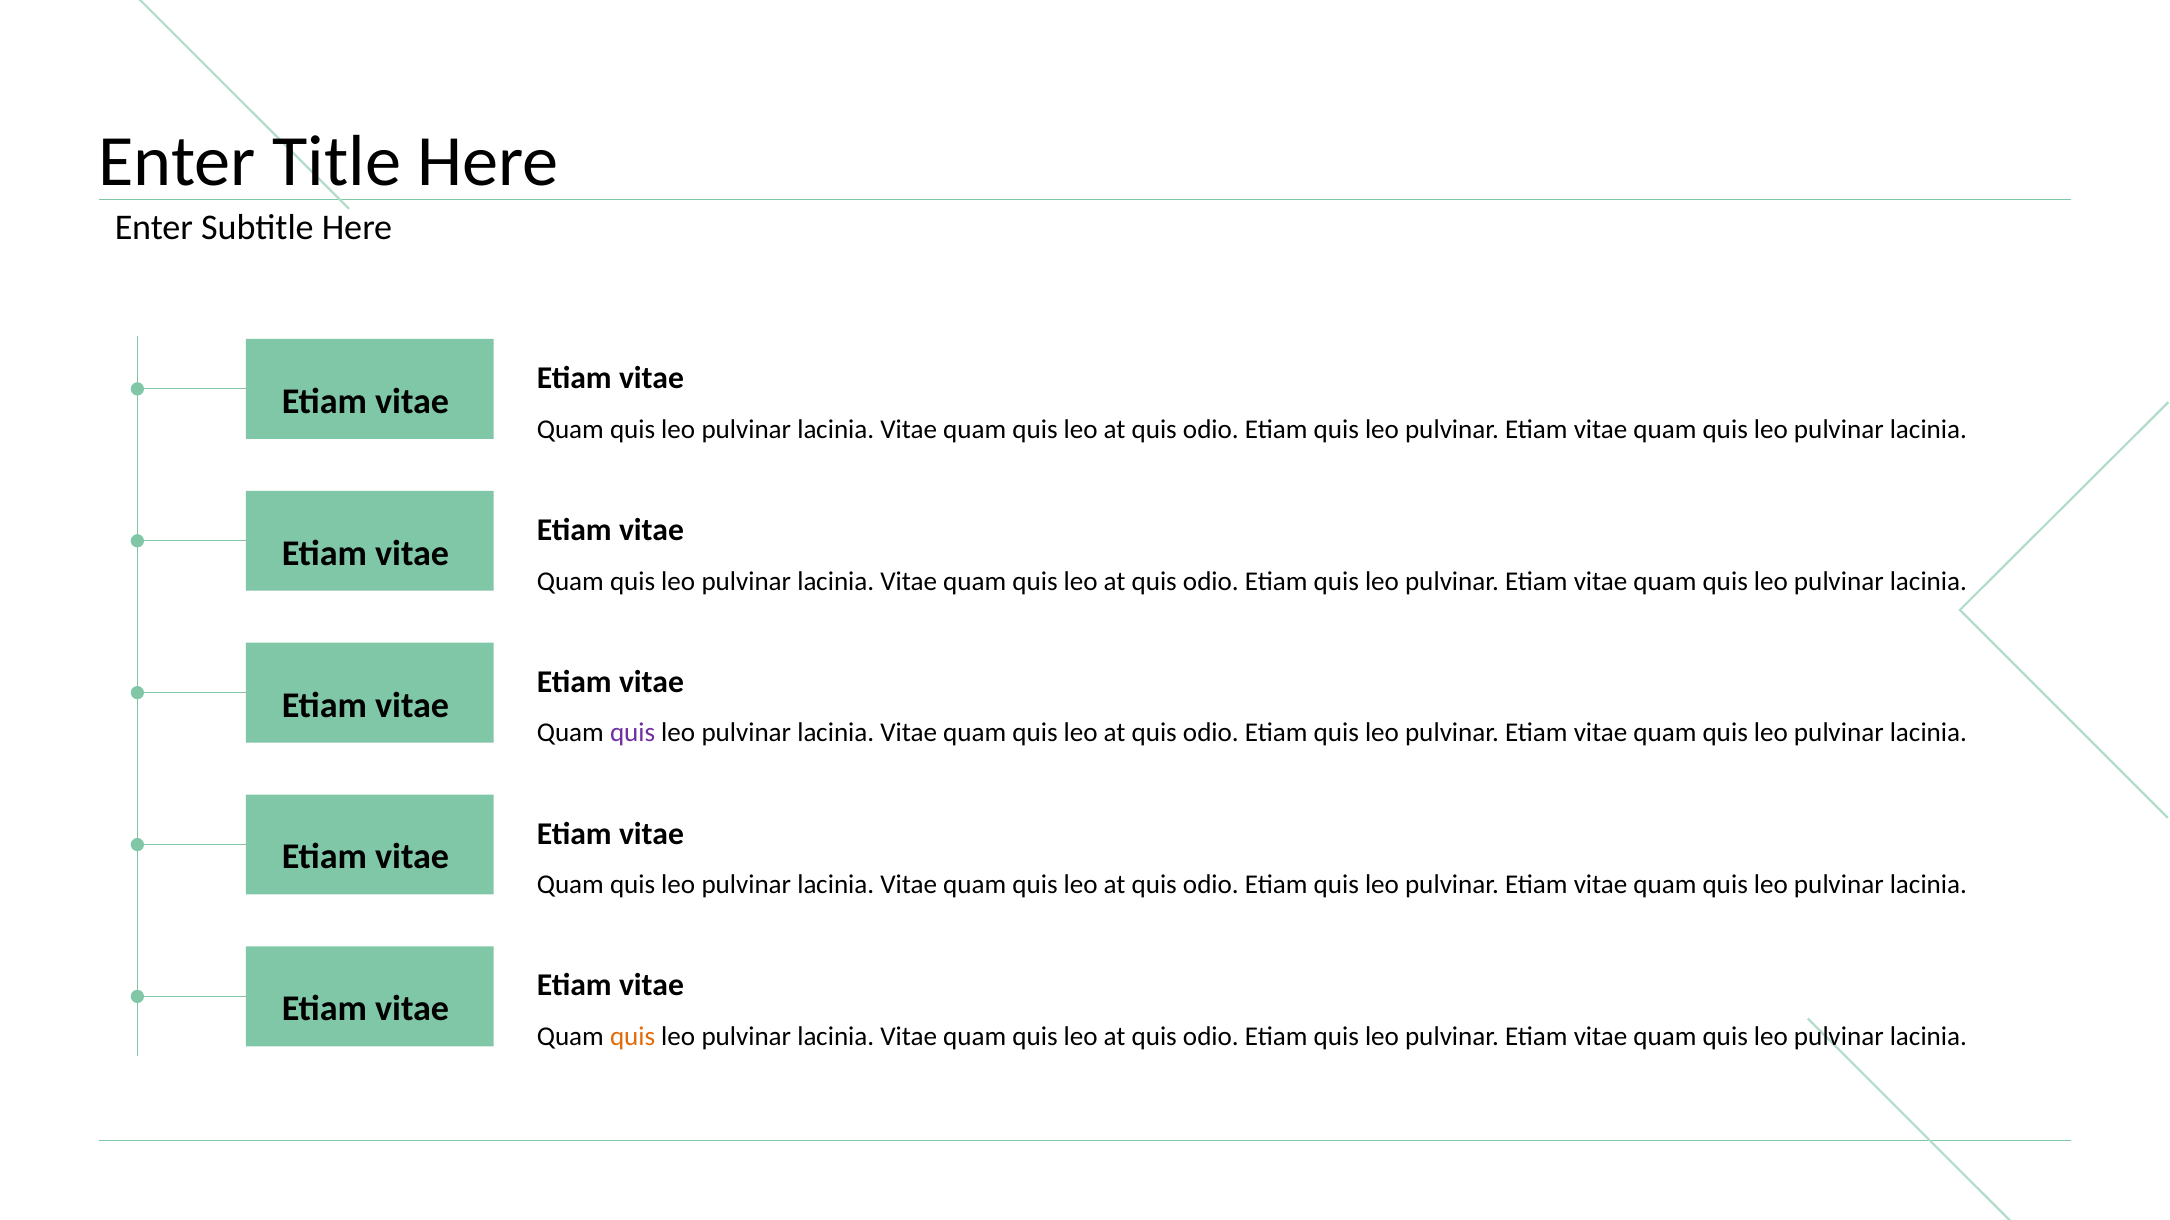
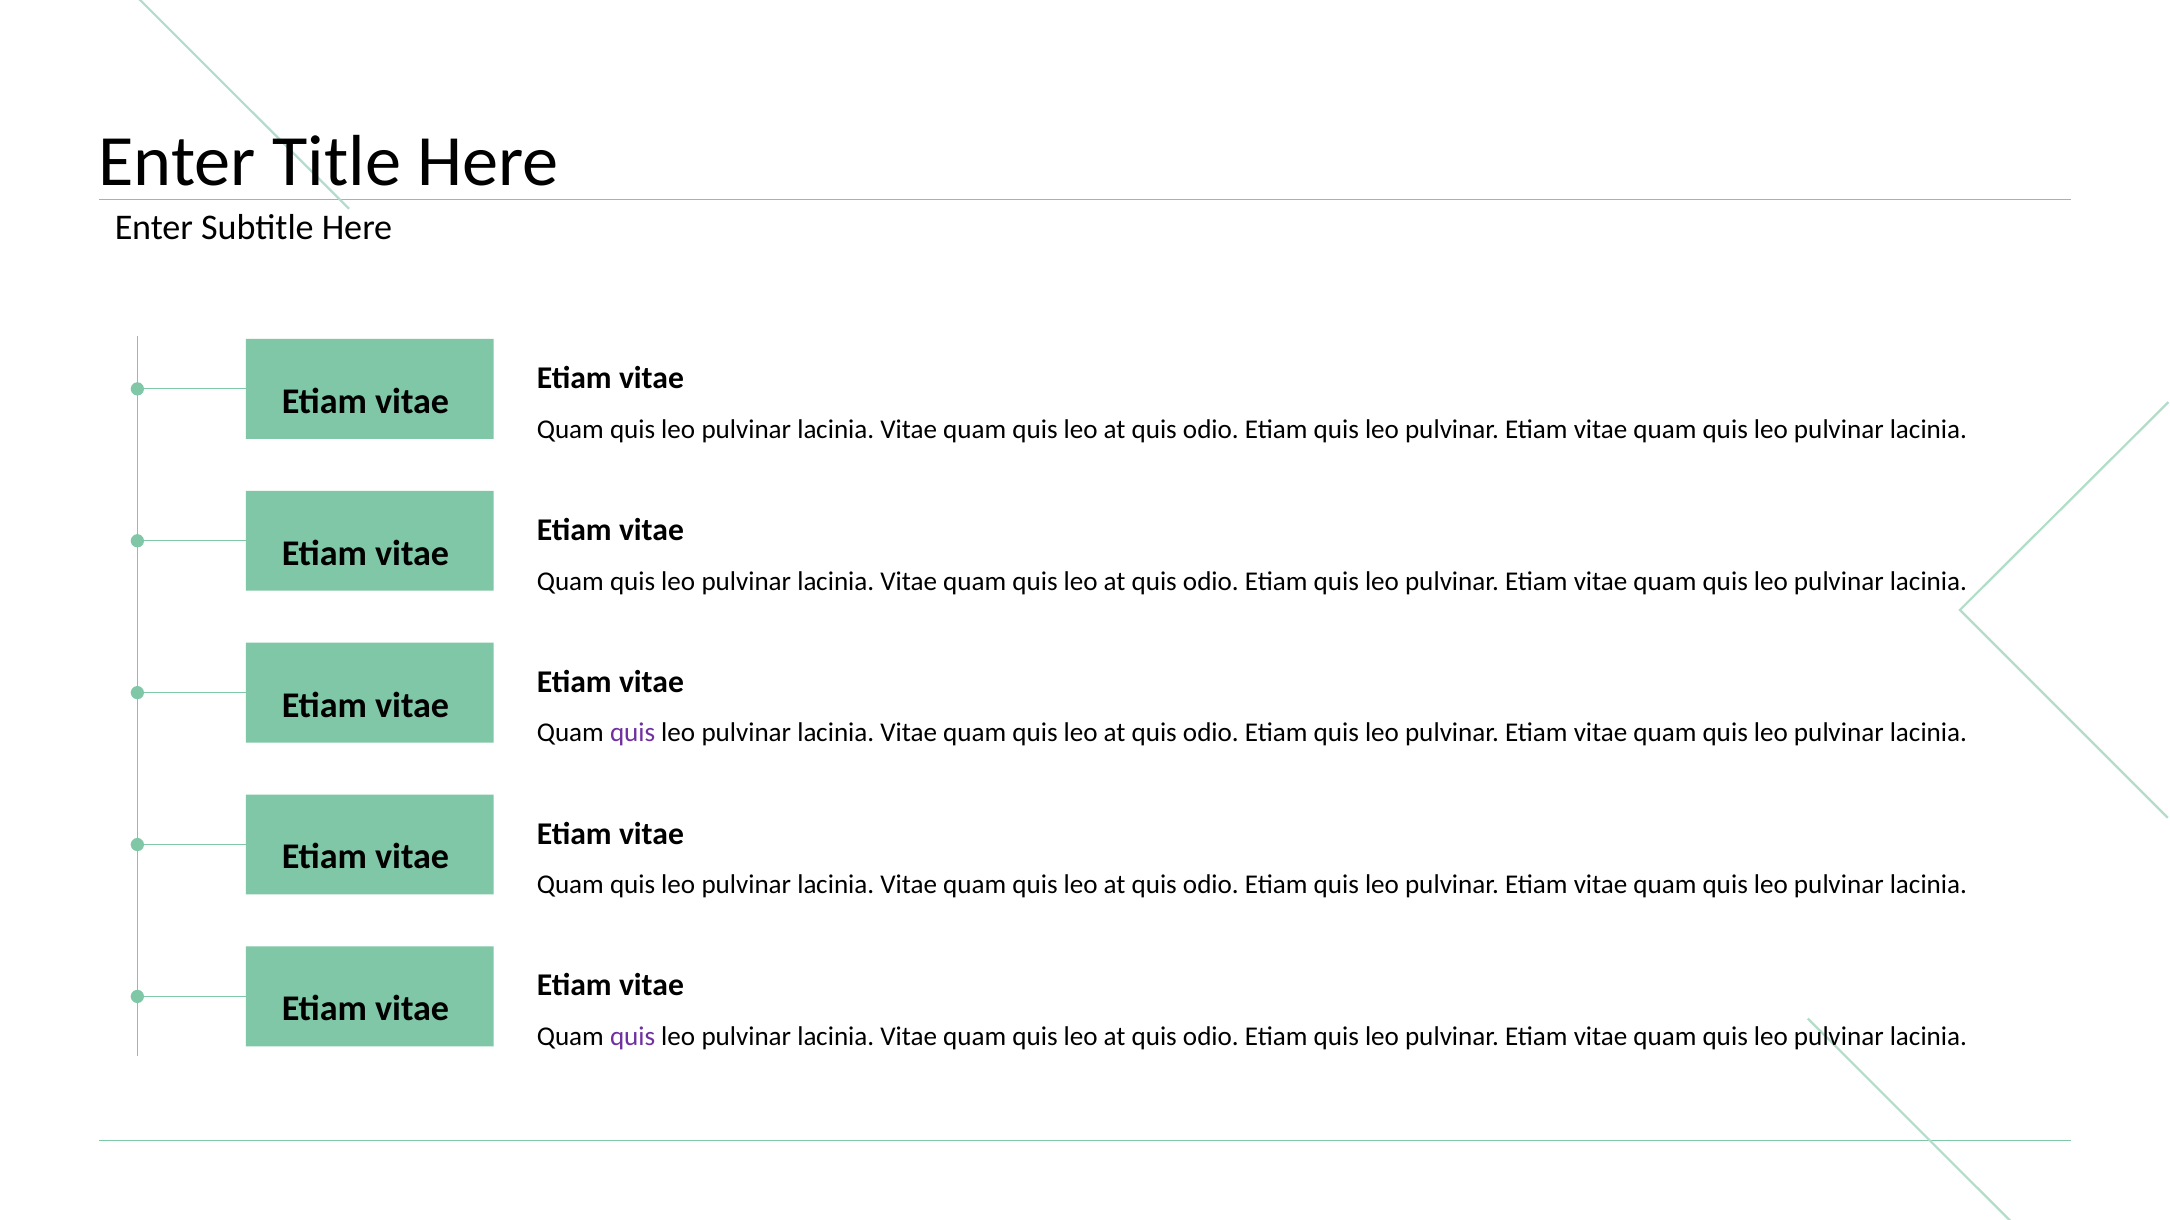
quis colour: orange -> purple (633, 1037)
